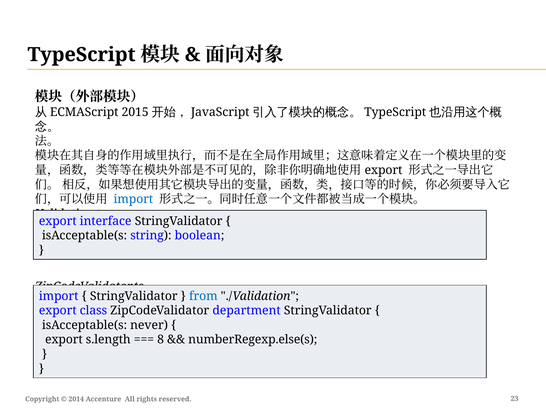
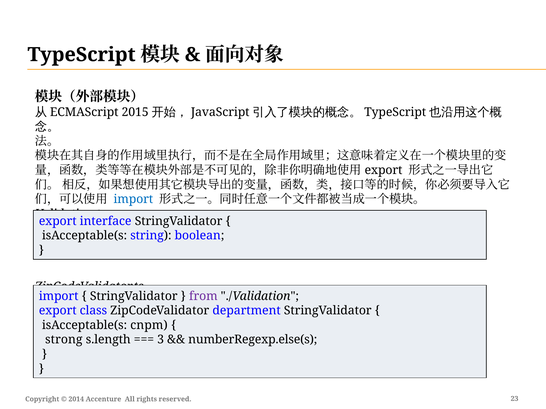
from colour: blue -> purple (203, 296)
never: never -> cnpm (149, 325)
export: export -> strong (64, 340)
8: 8 -> 3 (161, 340)
